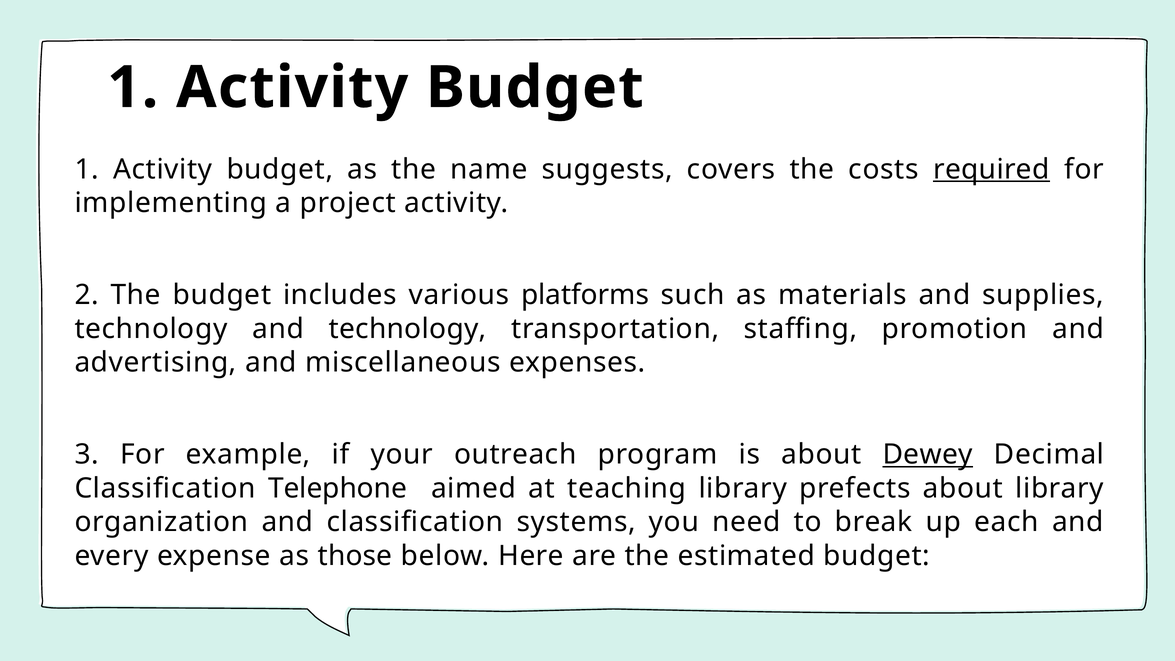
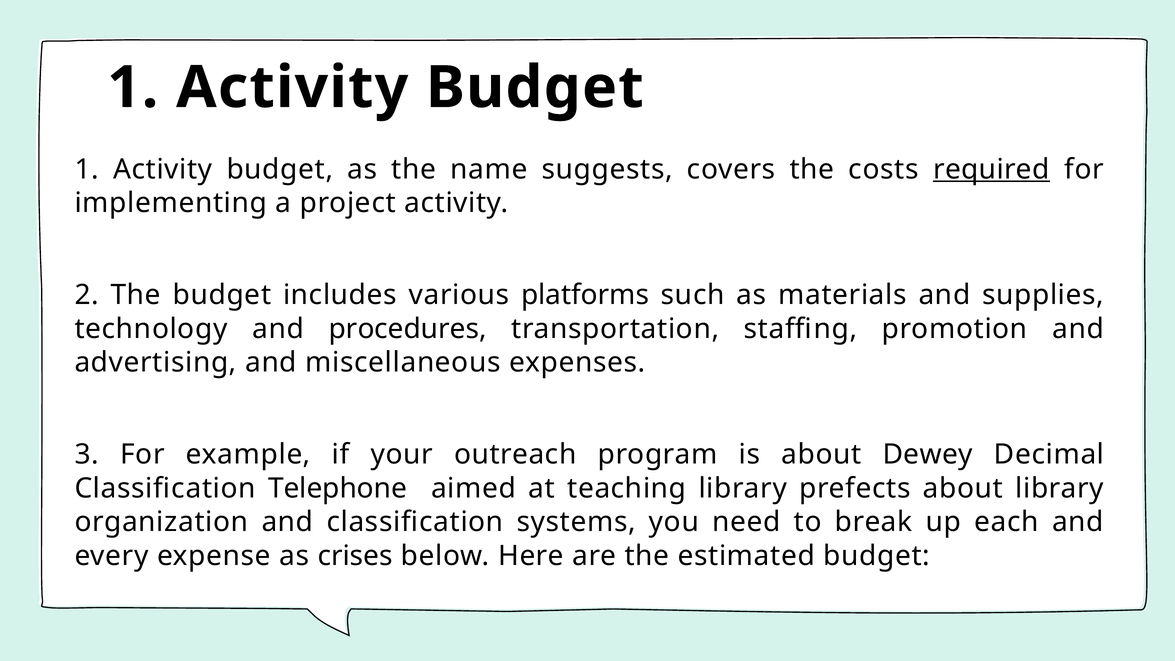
and technology: technology -> procedures (408, 329)
Dewey underline: present -> none (928, 455)
those: those -> crises (355, 556)
